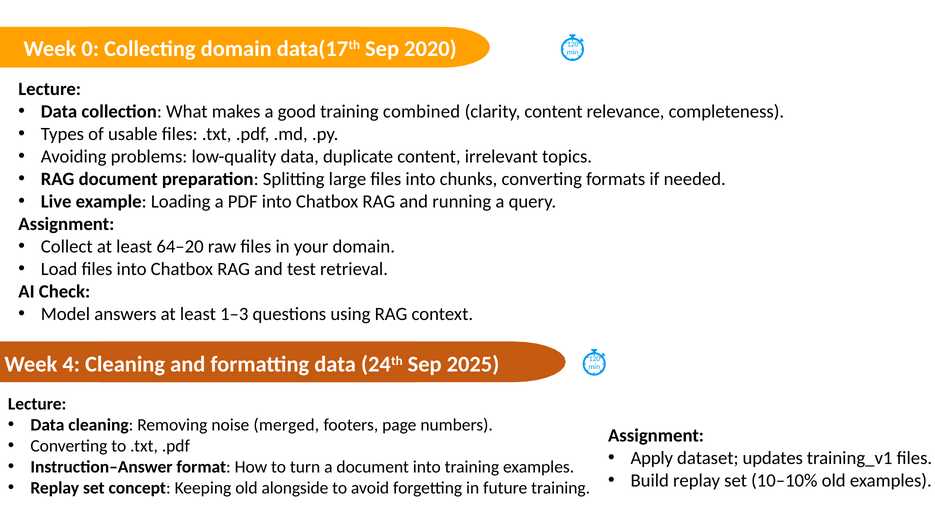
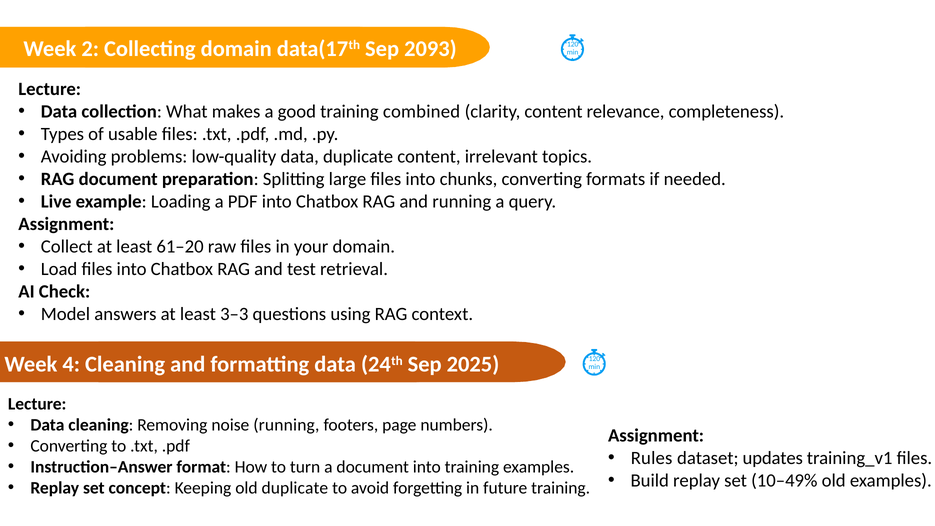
0: 0 -> 2 (90, 49)
2020: 2020 -> 2093 (430, 49)
64–20: 64–20 -> 61–20 (180, 246)
1–3: 1–3 -> 3–3 (234, 314)
noise merged: merged -> running (286, 425)
Apply: Apply -> Rules (652, 458)
10–10%: 10–10% -> 10–49% (784, 481)
old alongside: alongside -> duplicate (295, 488)
